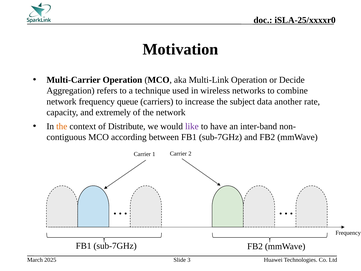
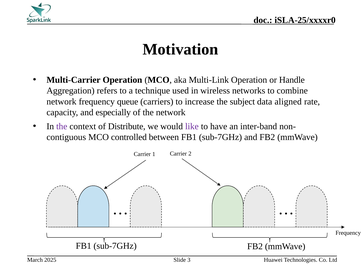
Decide: Decide -> Handle (292, 80)
another: another -> aligned (288, 102)
extremely: extremely -> especially (113, 112)
the colour: orange -> purple (62, 126)
according: according -> controlled (129, 137)
